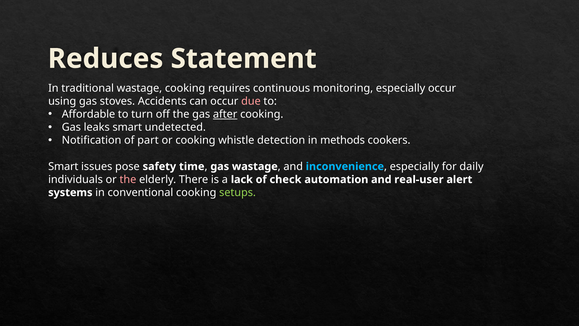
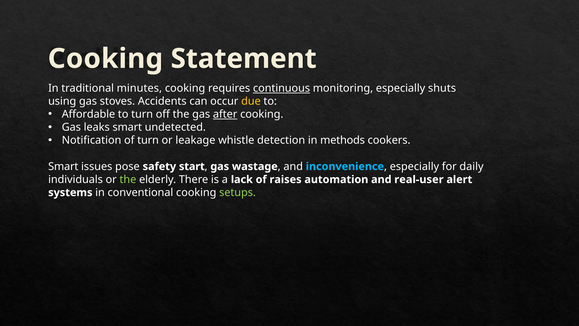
Reduces: Reduces -> Cooking (105, 59)
traditional wastage: wastage -> minutes (139, 88)
continuous underline: none -> present (282, 88)
especially occur: occur -> shuts (442, 88)
due colour: pink -> yellow (251, 101)
of part: part -> turn (148, 140)
or cooking: cooking -> leakage (195, 140)
time: time -> start (192, 166)
the colour: pink -> light green (128, 179)
check: check -> raises (286, 179)
